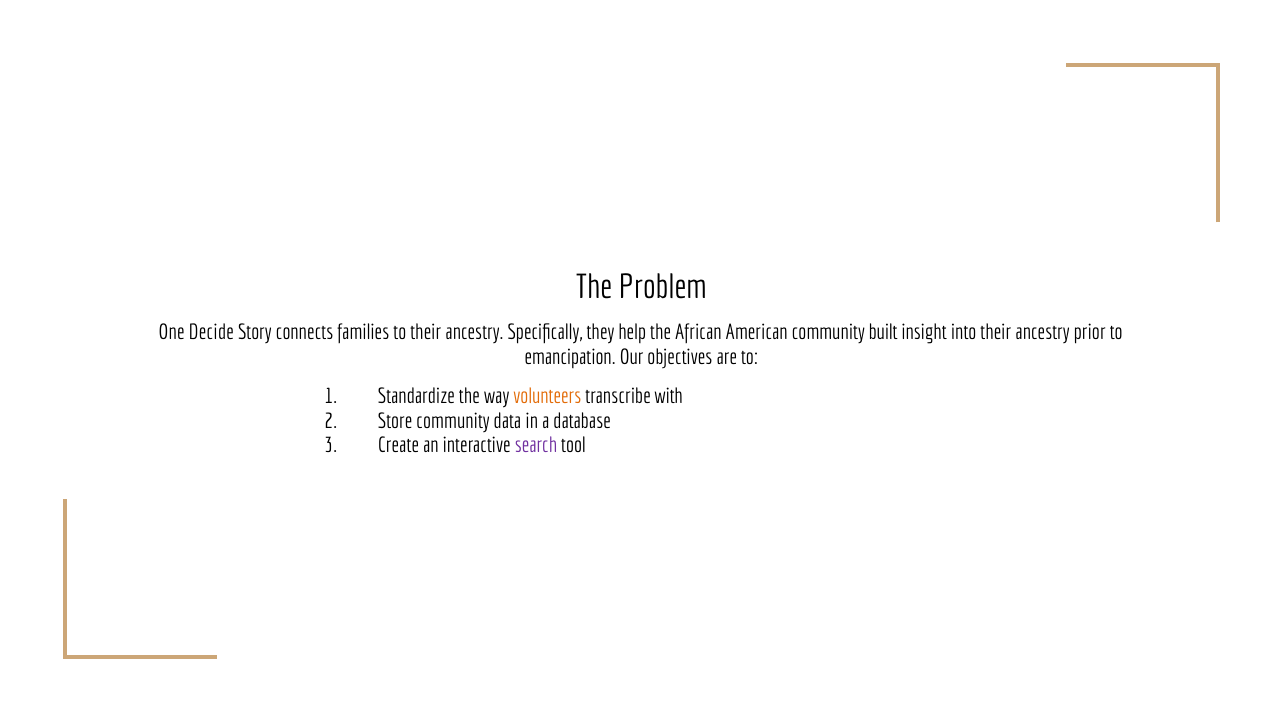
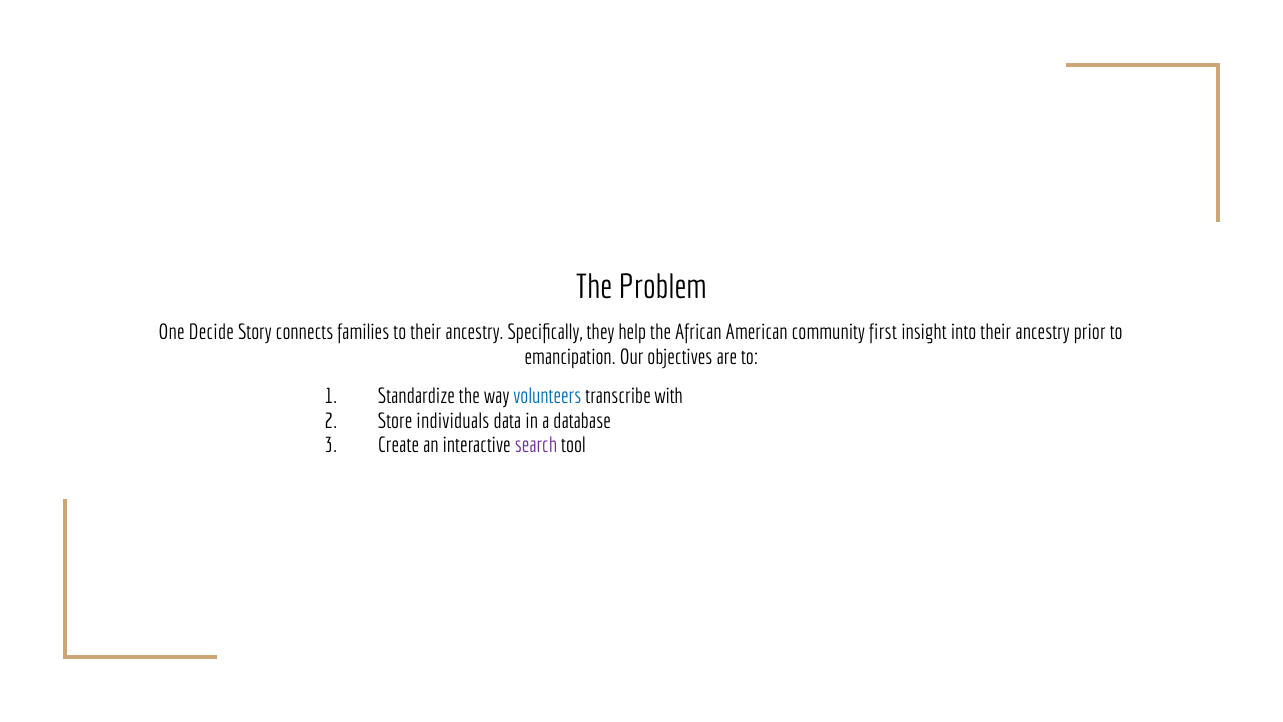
built: built -> first (883, 333)
volunteers colour: orange -> blue (547, 396)
Store community: community -> individuals (453, 421)
